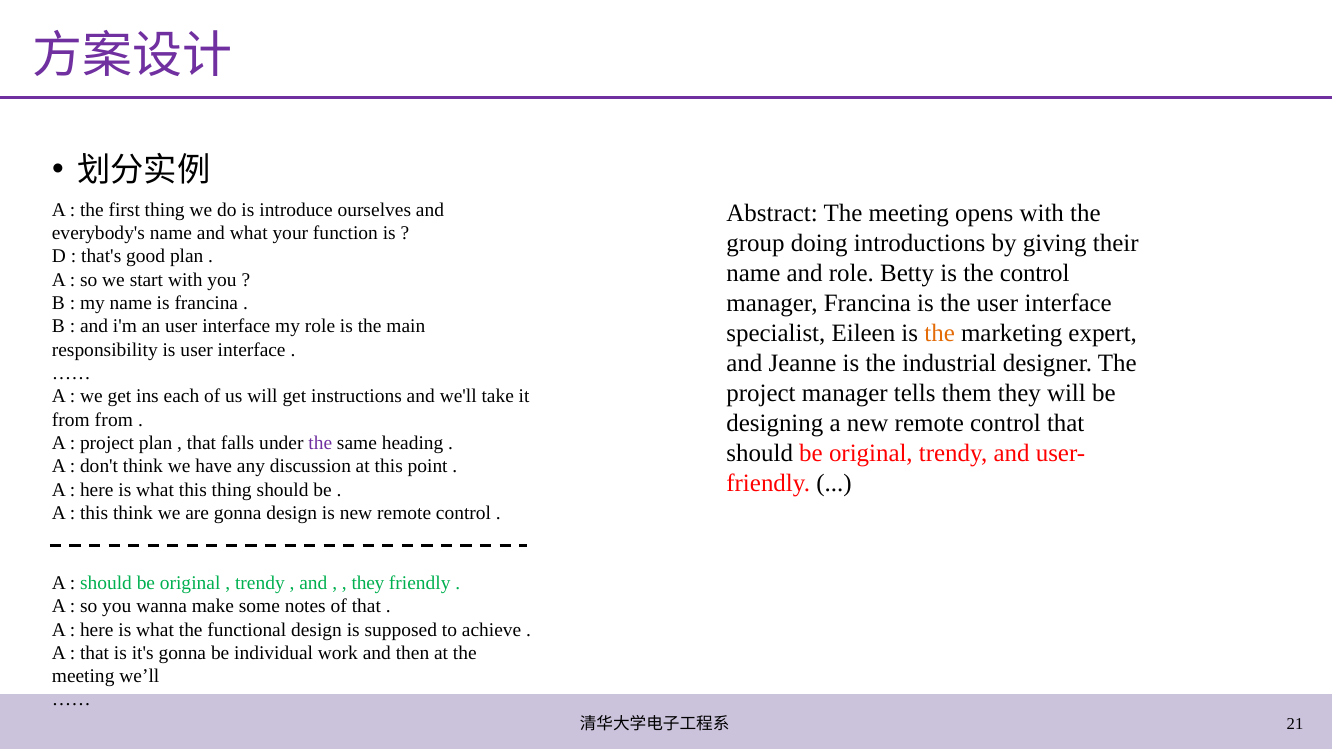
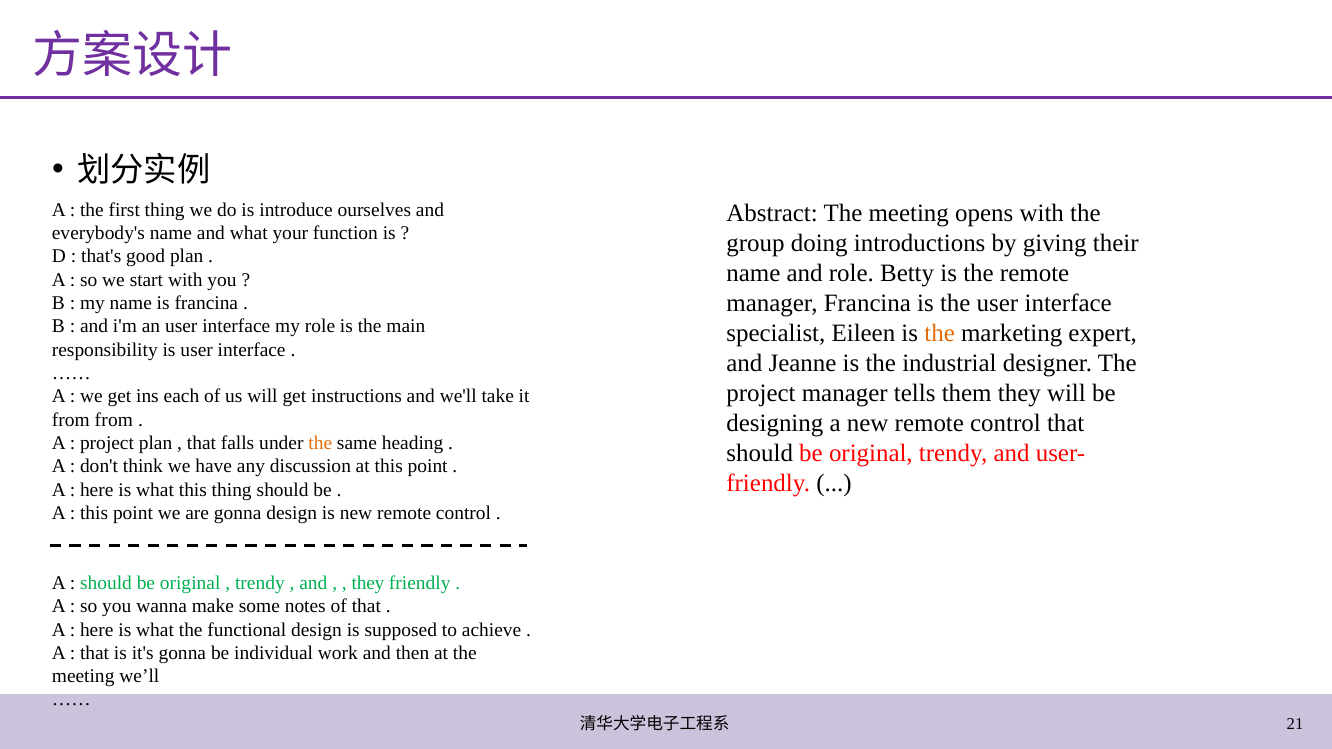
the control: control -> remote (1035, 274)
the colour: purple -> orange (320, 443)
think: think -> point (133, 513)
